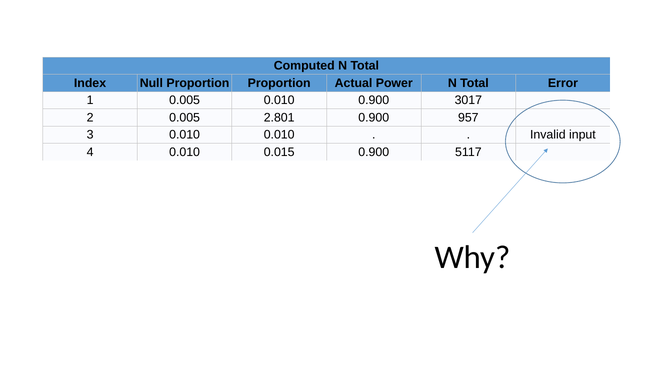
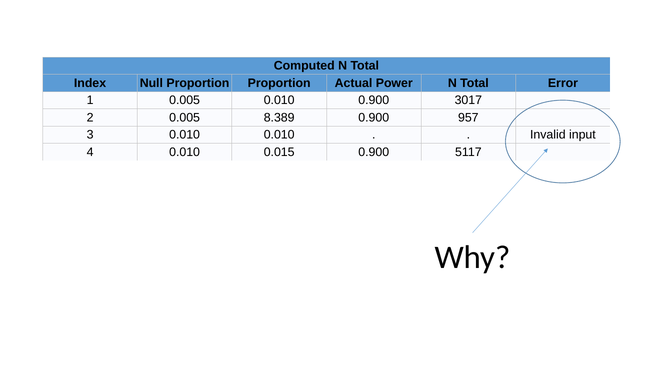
2.801: 2.801 -> 8.389 (279, 118)
